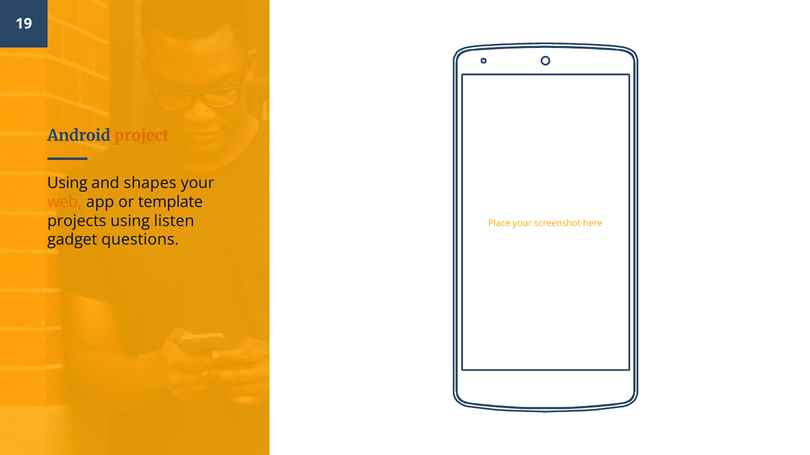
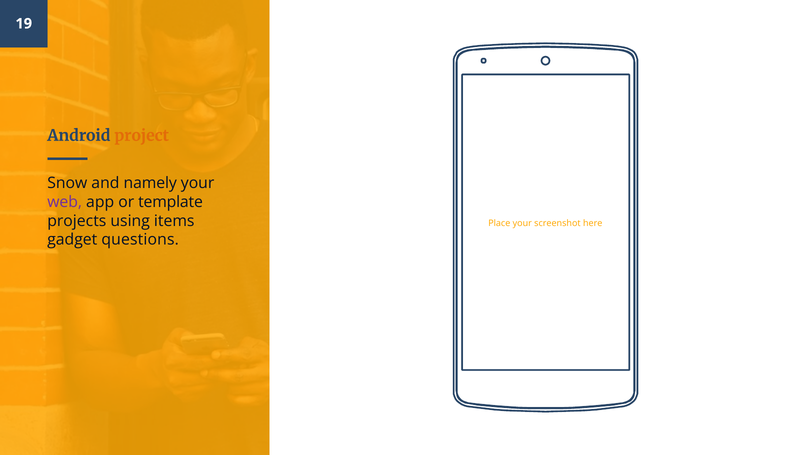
Using: Using -> Snow (67, 183)
shapes: shapes -> namely (150, 183)
web colour: orange -> purple (65, 202)
listen: listen -> items (174, 221)
